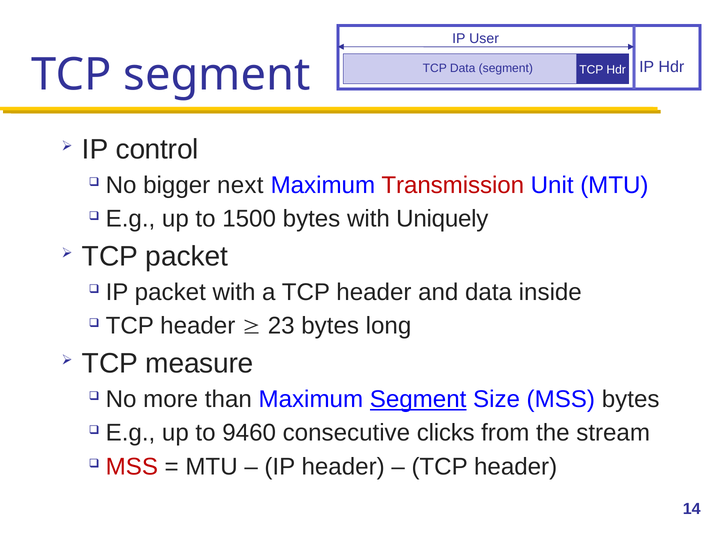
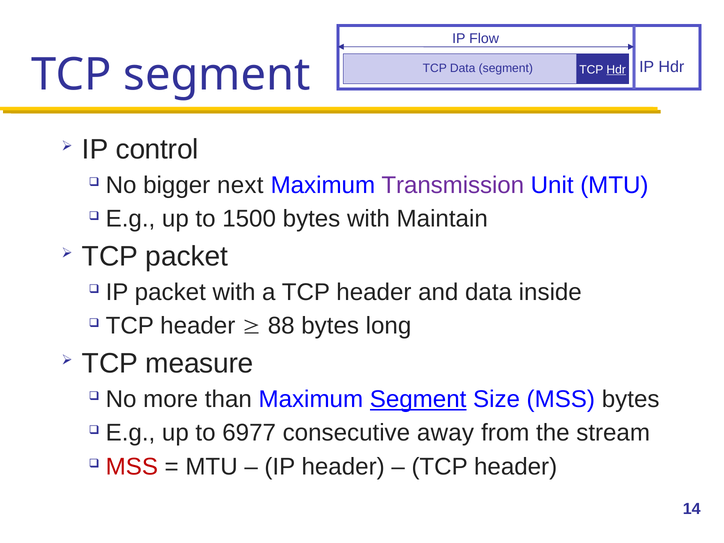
User: User -> Flow (484, 39)
Hdr underline: none -> present (616, 70)
Transmission colour: red -> purple (453, 185)
Uniquely: Uniquely -> Maintain (442, 219)
23: 23 -> 88 (281, 326)
9460: 9460 -> 6977 (249, 433)
clicks: clicks -> away (446, 433)
